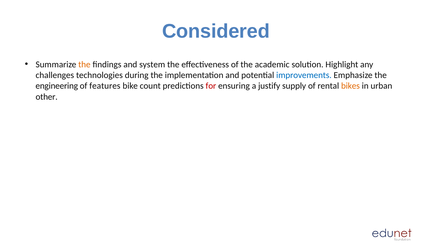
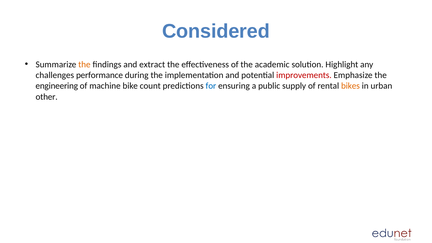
system: system -> extract (152, 64)
technologies: technologies -> performance (99, 75)
improvements colour: blue -> red (304, 75)
features: features -> machine (105, 86)
for colour: red -> blue (211, 86)
justify: justify -> public (269, 86)
